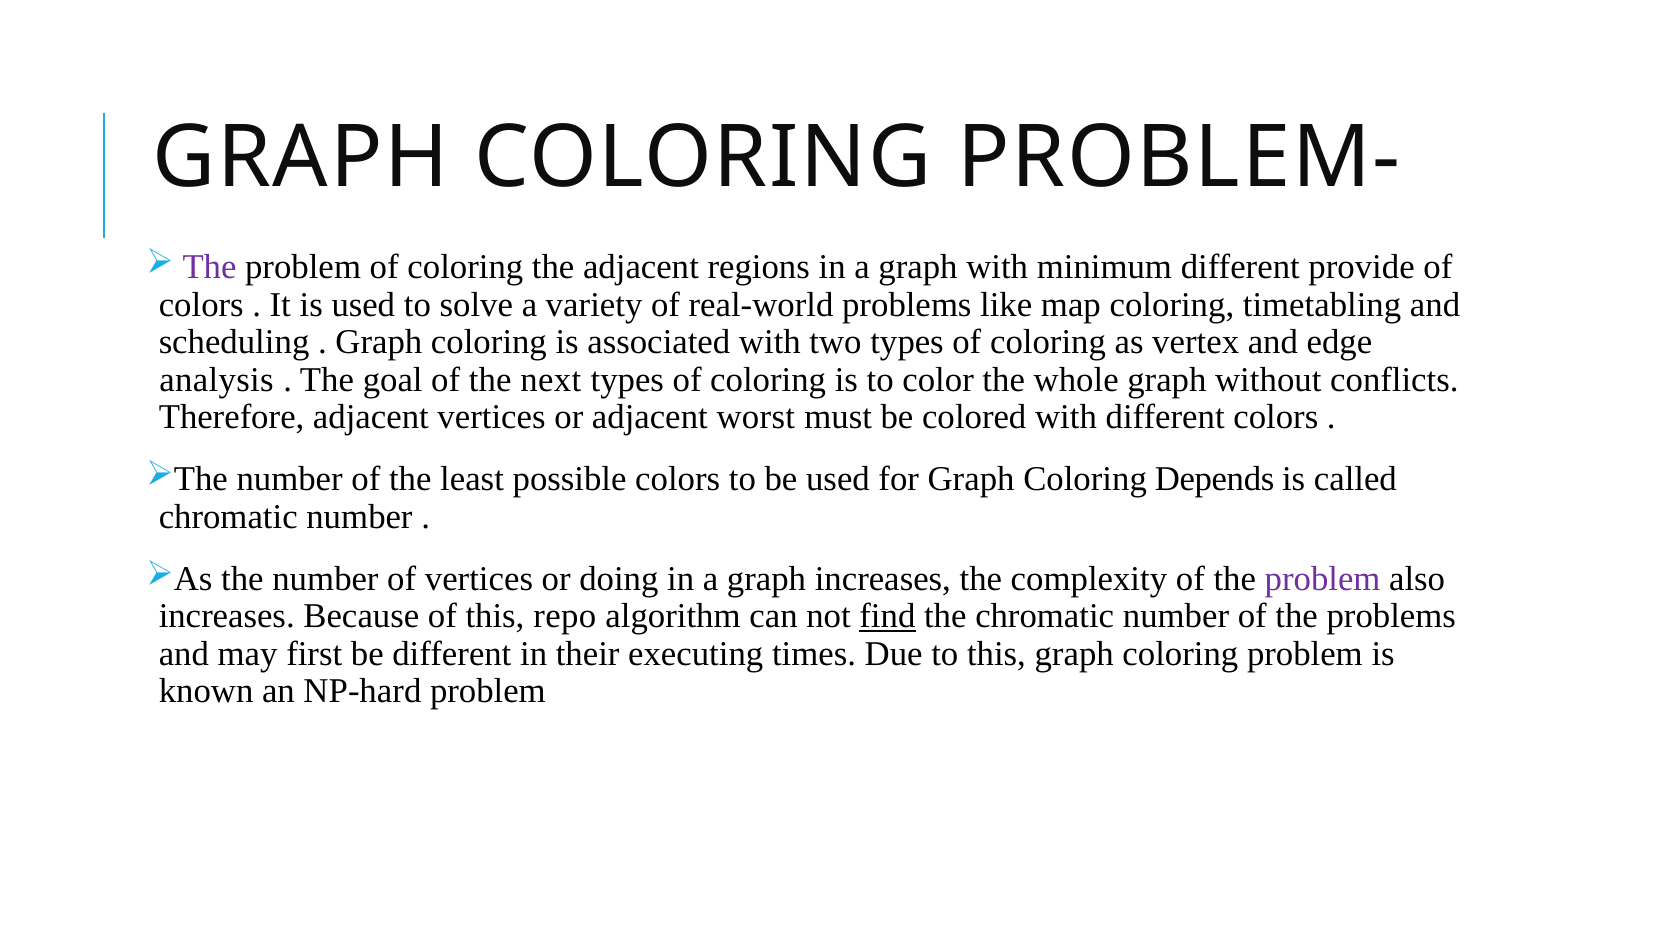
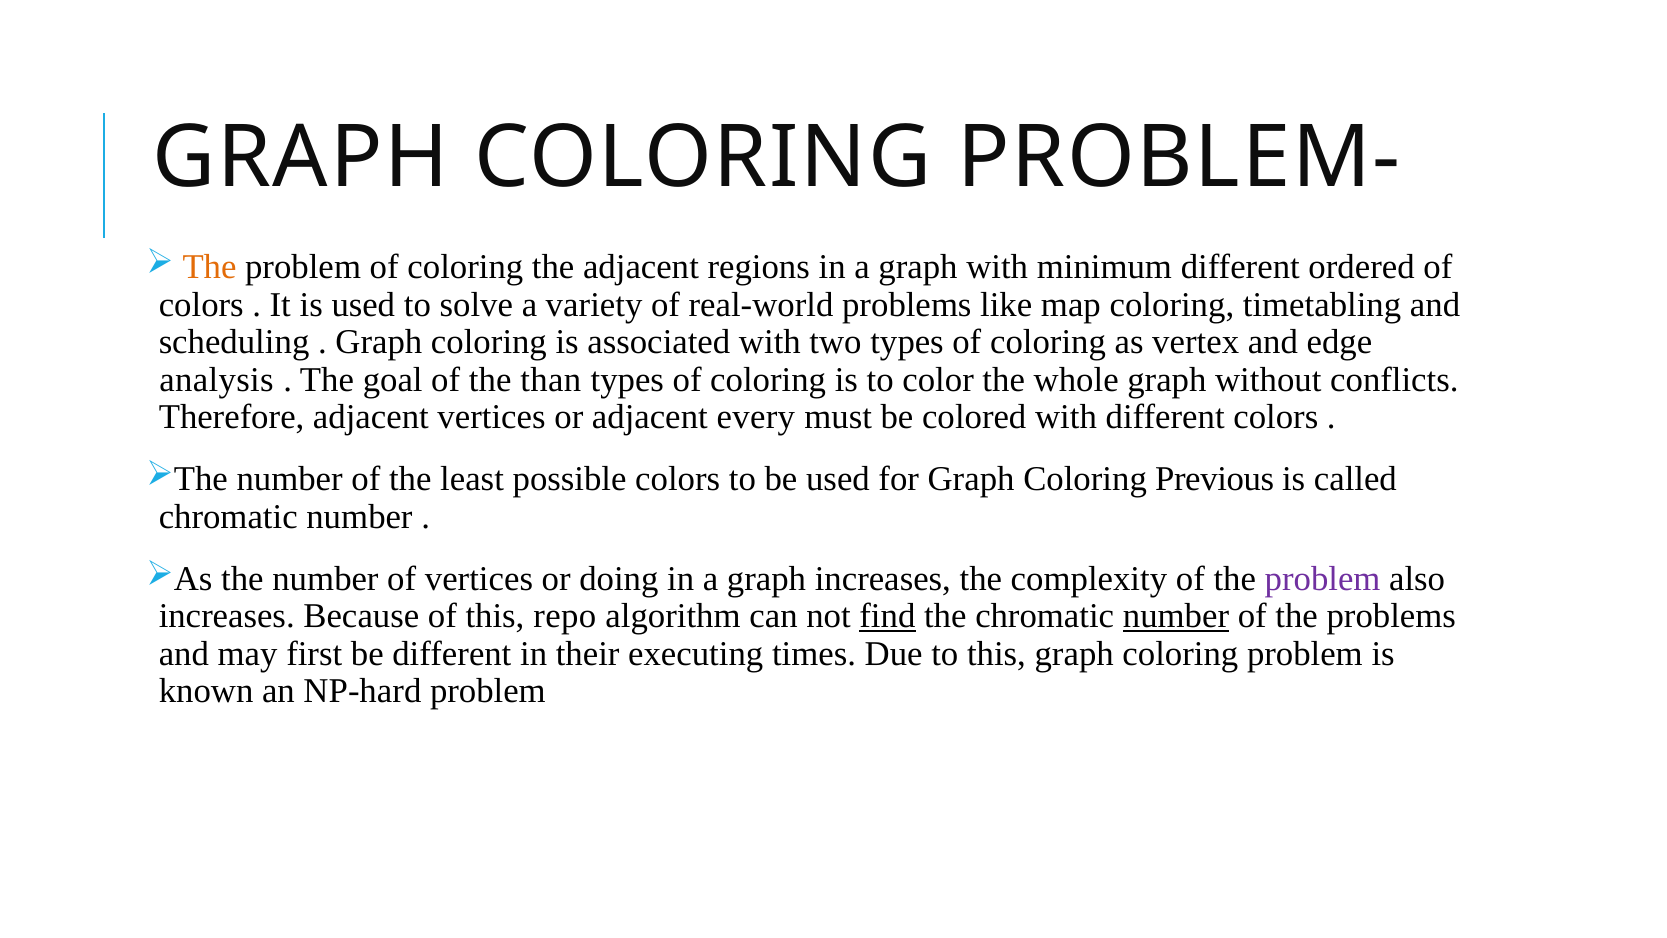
The colour: purple -> orange (209, 267)
provide: provide -> ordered (1362, 267)
next: next -> than (551, 380)
worst: worst -> every (756, 417)
Depends: Depends -> Previous (1215, 479)
number underline: none -> present (1176, 616)
